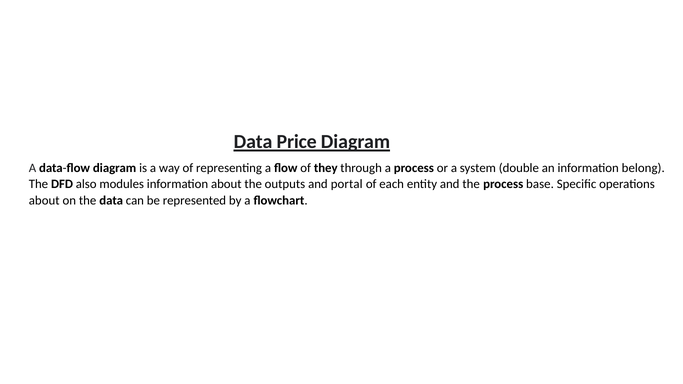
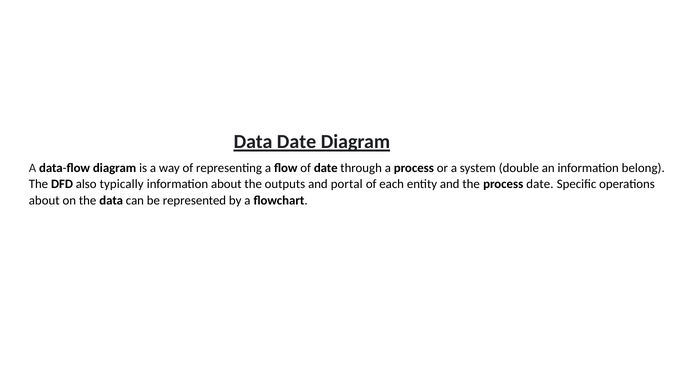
Data Price: Price -> Date (297, 142)
of they: they -> date (326, 168)
modules: modules -> typically (122, 184)
process base: base -> date (540, 184)
